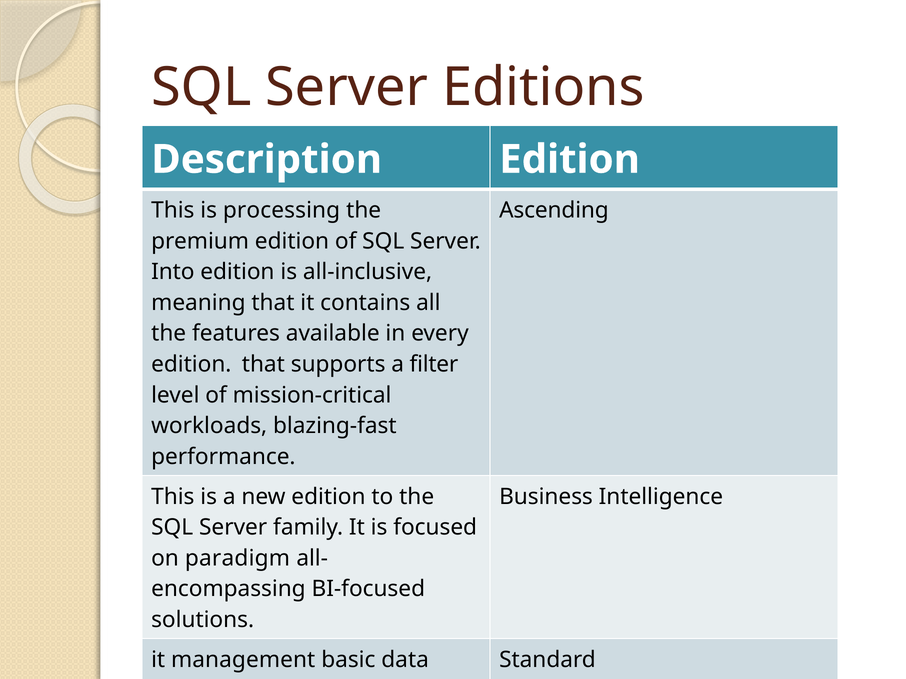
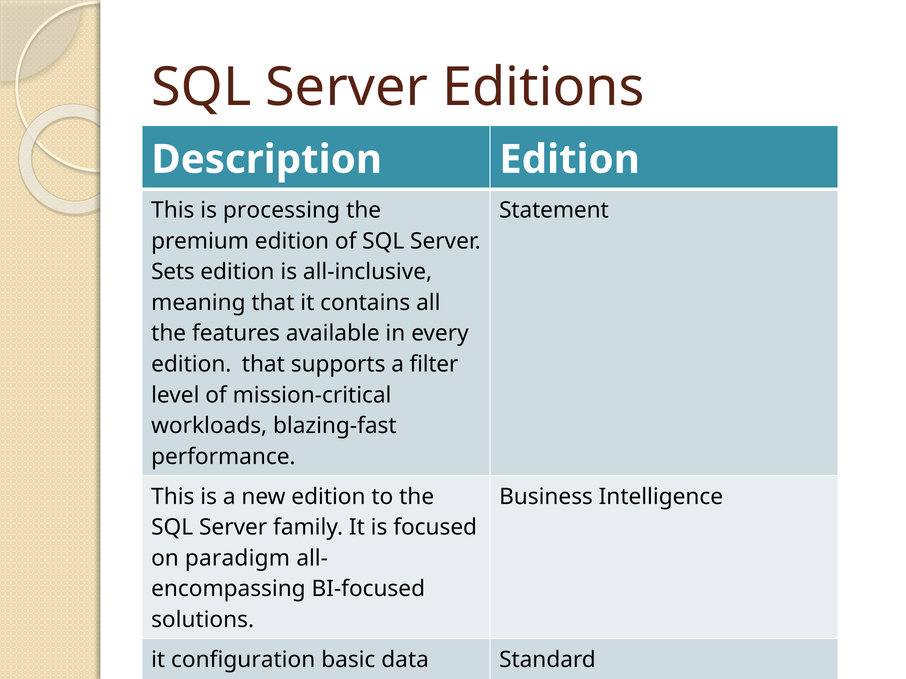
Ascending: Ascending -> Statement (554, 210)
Into: Into -> Sets (173, 272)
it management: management -> configuration (243, 660)
